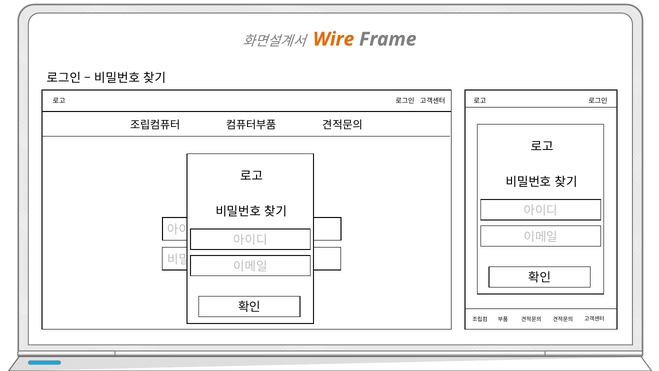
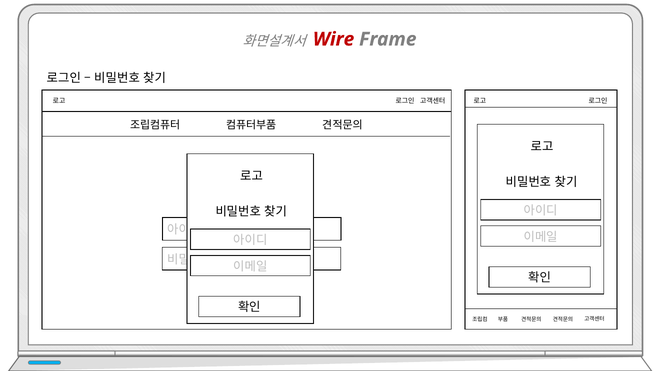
Wire colour: orange -> red (334, 39)
